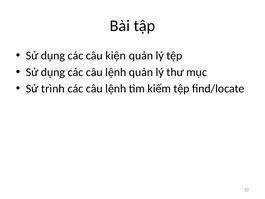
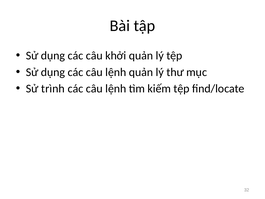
kiện: kiện -> khởi (116, 56)
